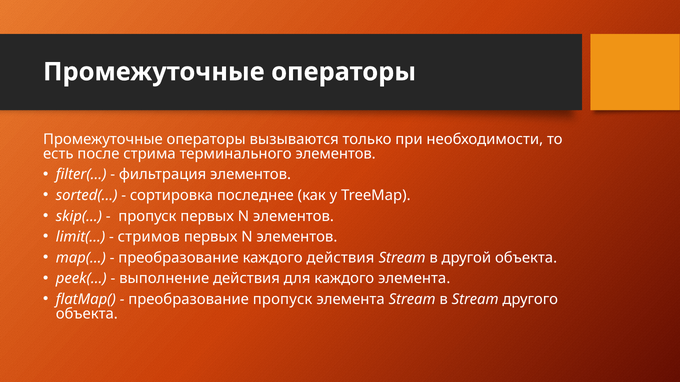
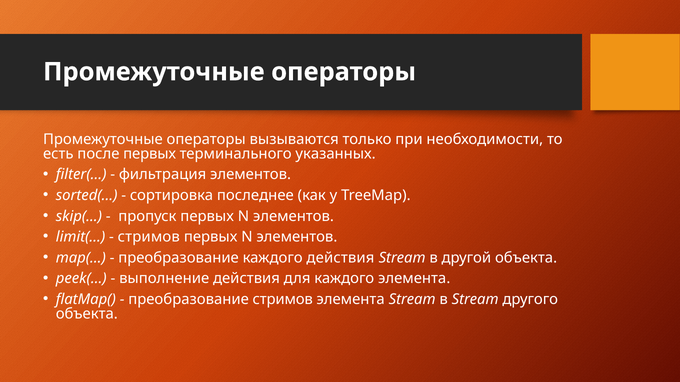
после стрима: стрима -> первых (150, 154)
терминального элементов: элементов -> указанных (336, 154)
преобразование пропуск: пропуск -> стримов (283, 300)
